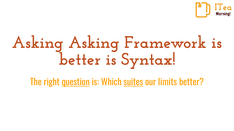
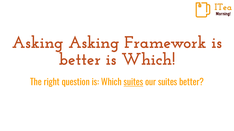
better is Syntax: Syntax -> Which (148, 59)
question underline: present -> none (76, 83)
our limits: limits -> suites (168, 83)
